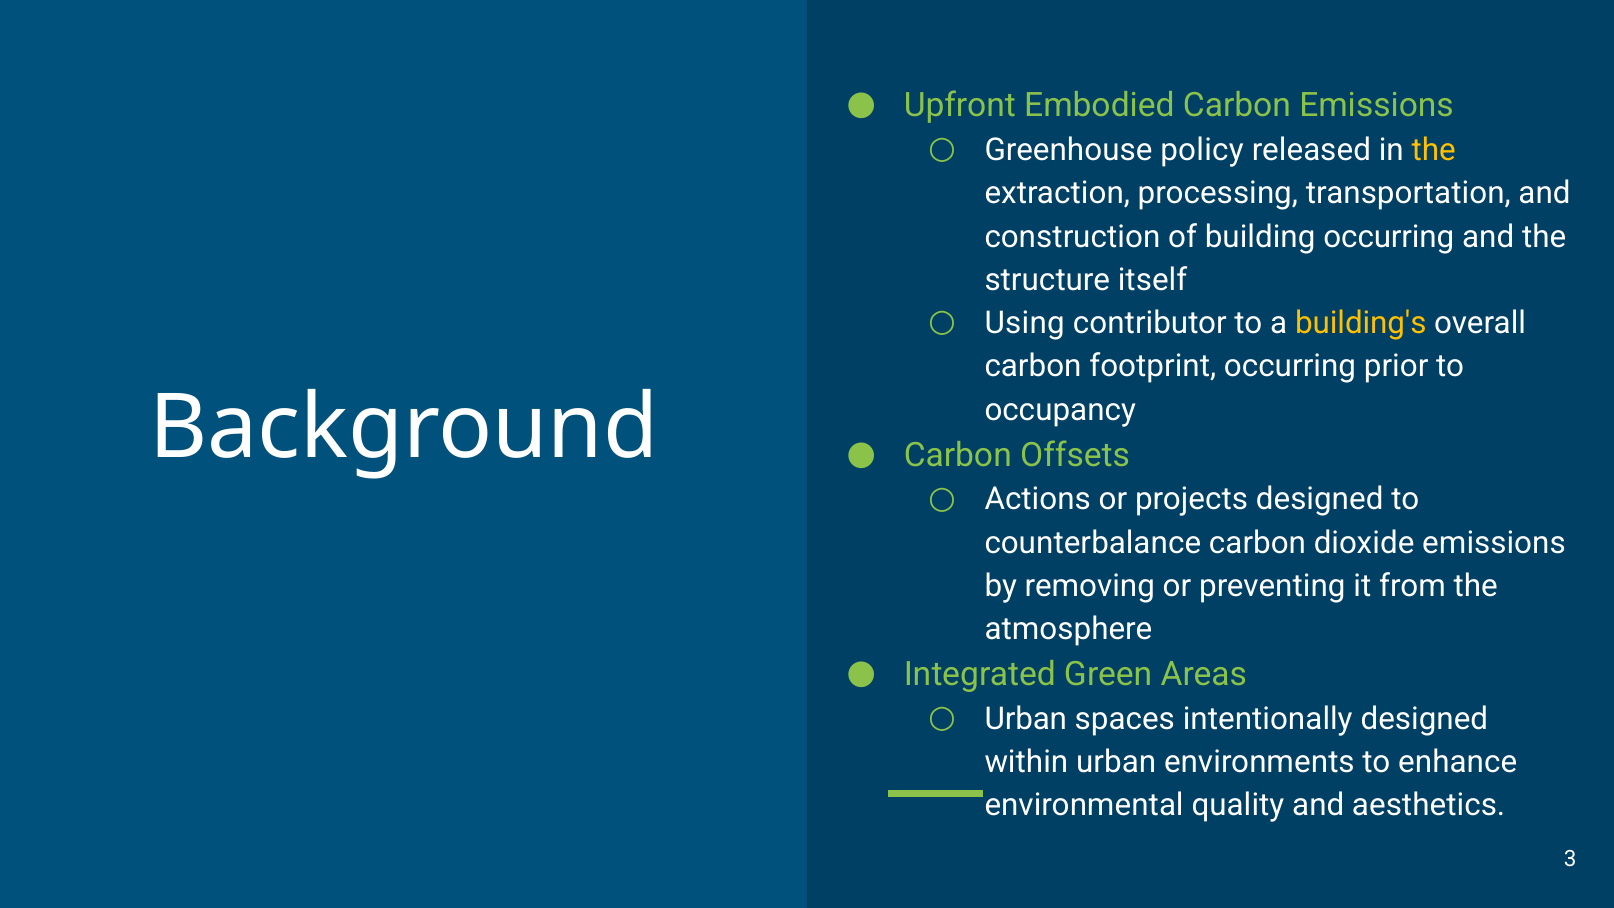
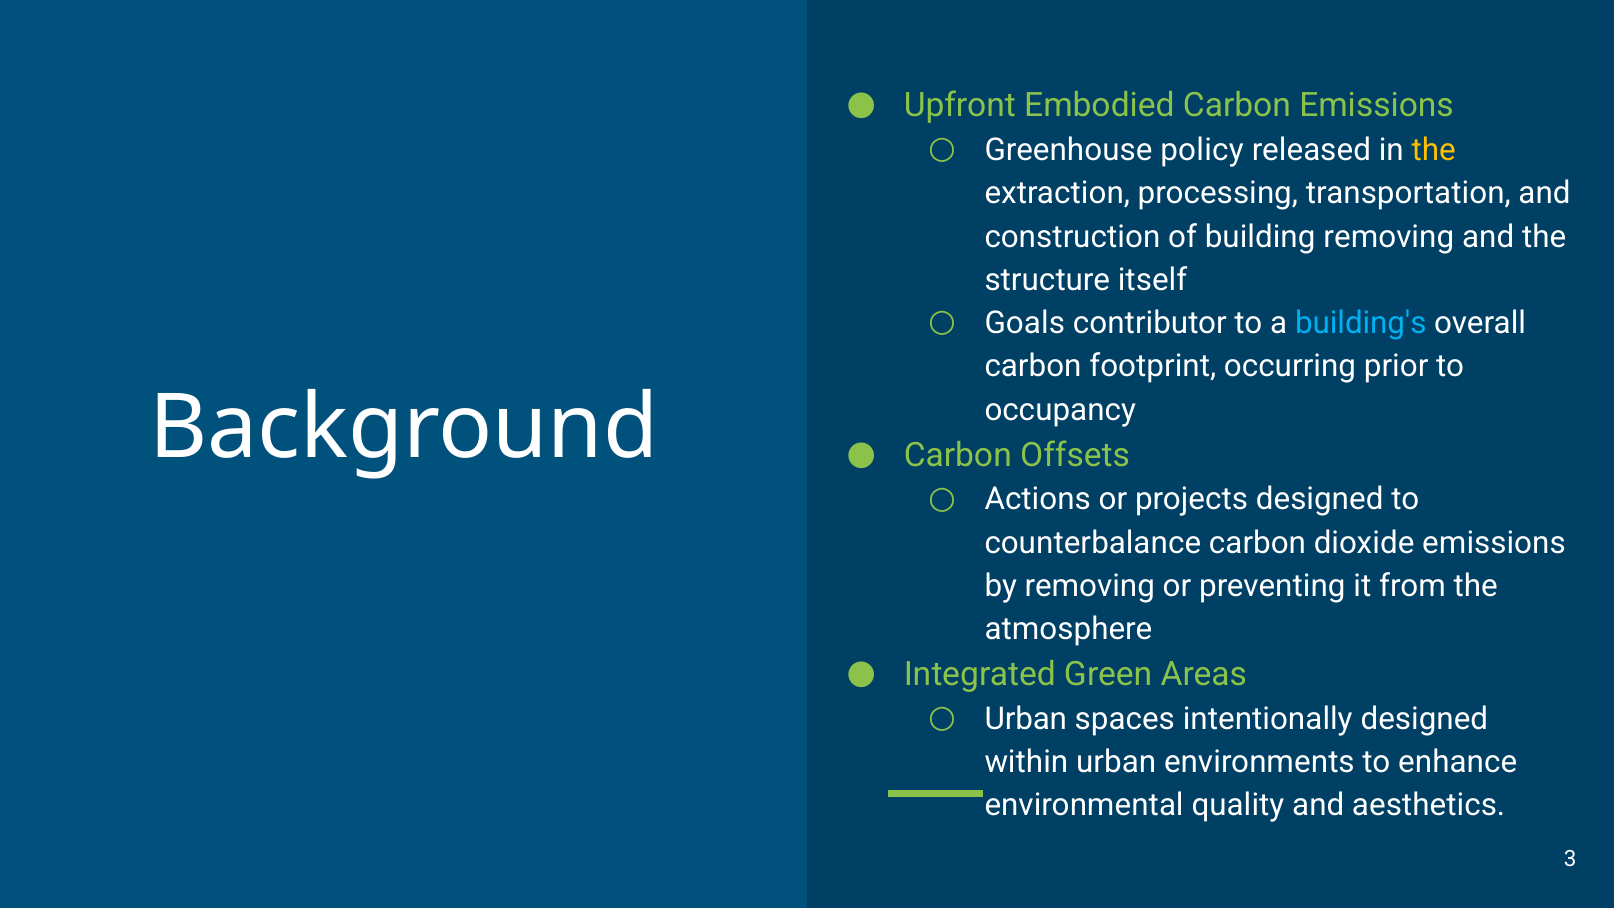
building occurring: occurring -> removing (1389, 237)
Using: Using -> Goals (1025, 323)
building's colour: yellow -> light blue (1361, 323)
